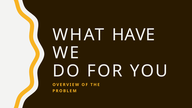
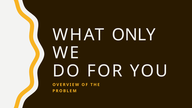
HAVE: HAVE -> ONLY (134, 35)
